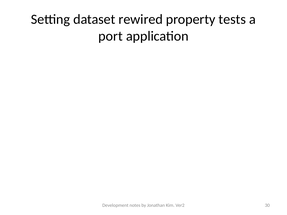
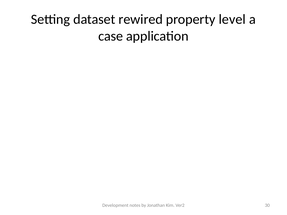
tests: tests -> level (232, 19)
port: port -> case (111, 36)
